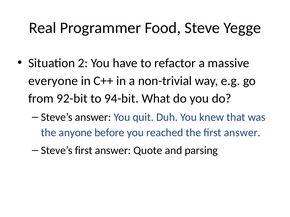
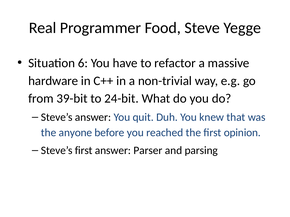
2: 2 -> 6 (83, 63)
everyone: everyone -> hardware (53, 81)
92-bit: 92-bit -> 39-bit (72, 99)
94-bit: 94-bit -> 24-bit (122, 99)
the first answer: answer -> opinion (242, 133)
Quote: Quote -> Parser (148, 151)
